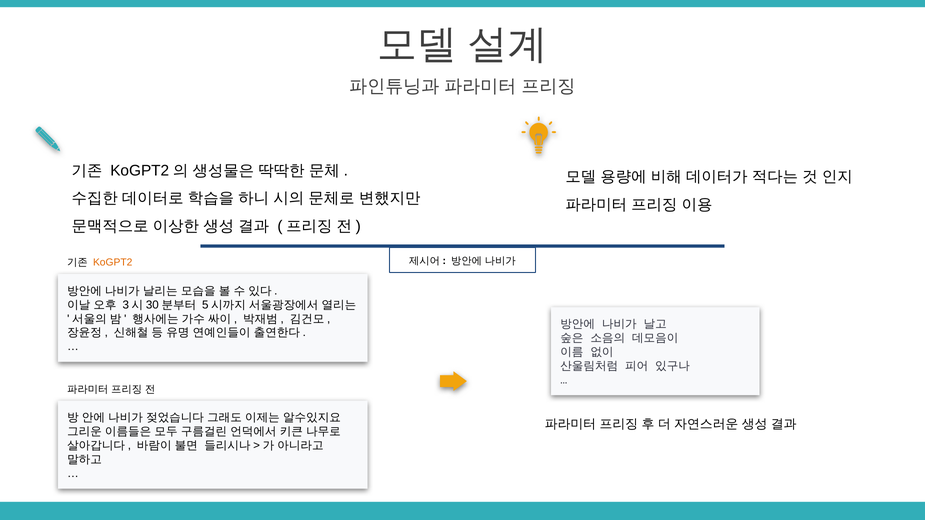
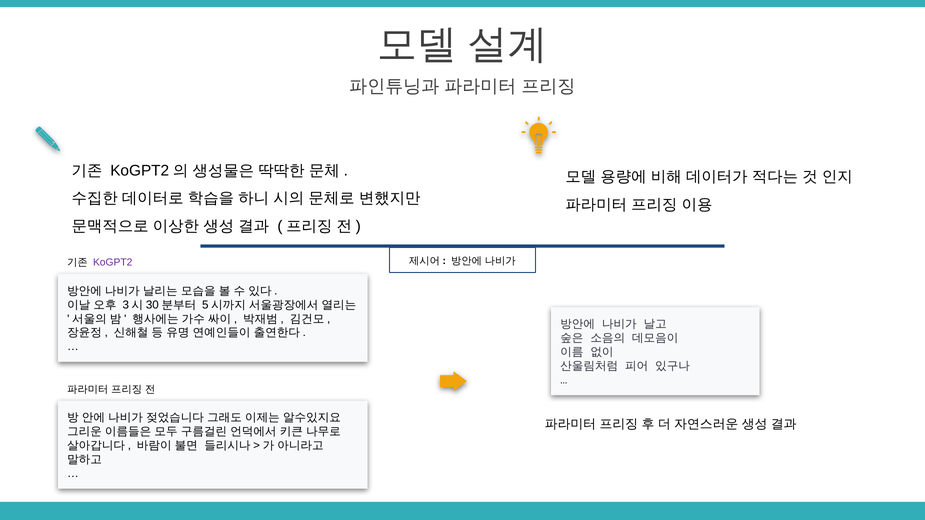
KoGPT2 colour: orange -> purple (113, 263)
